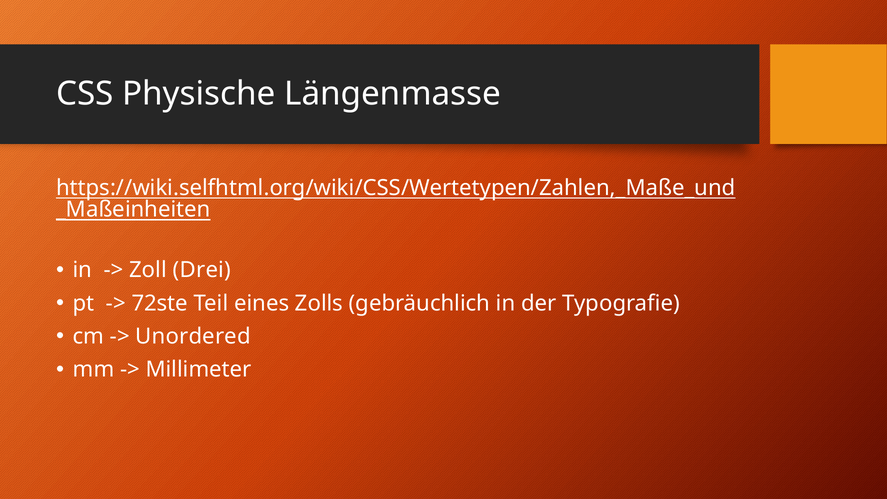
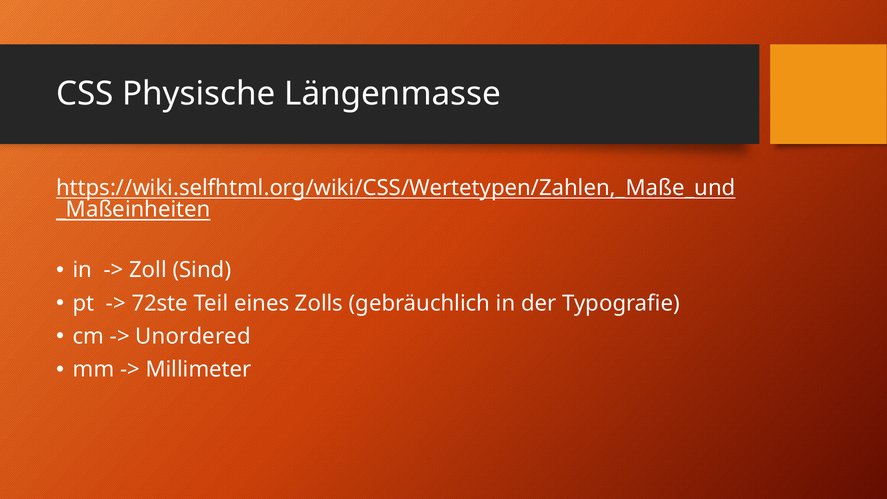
Drei: Drei -> Sind (202, 270)
